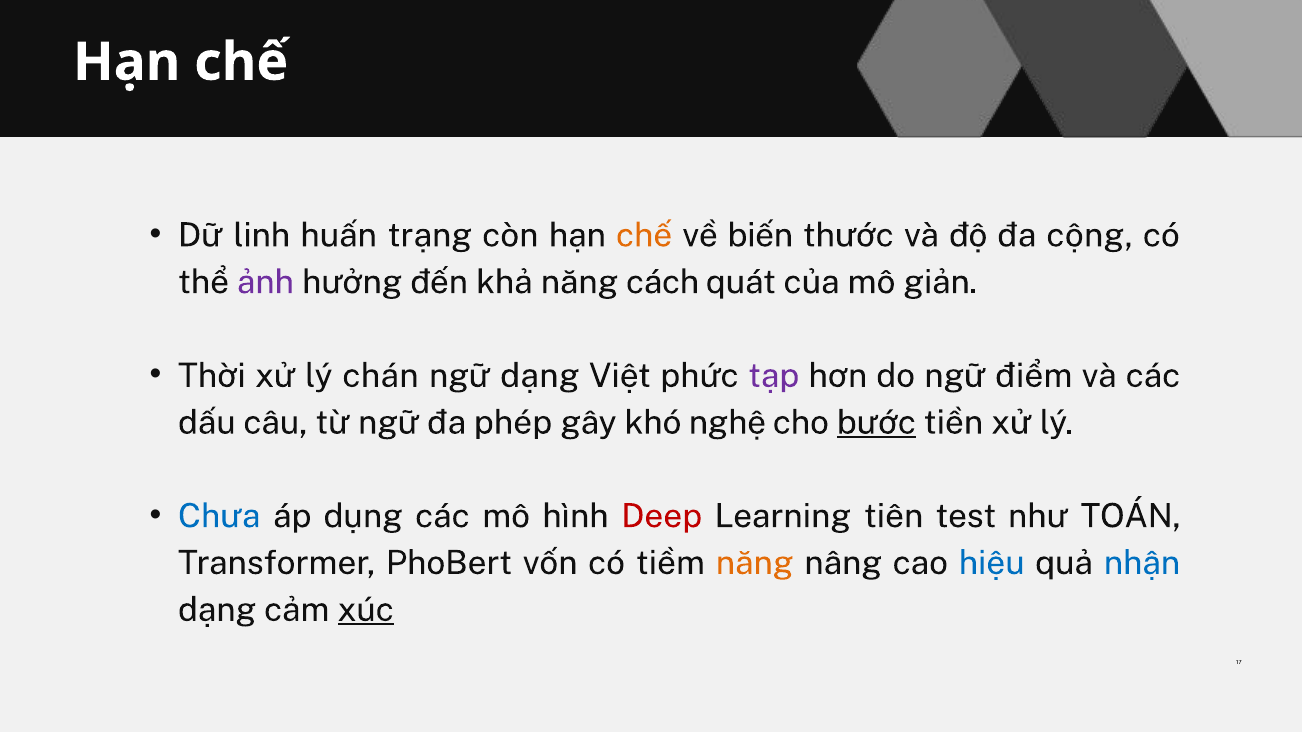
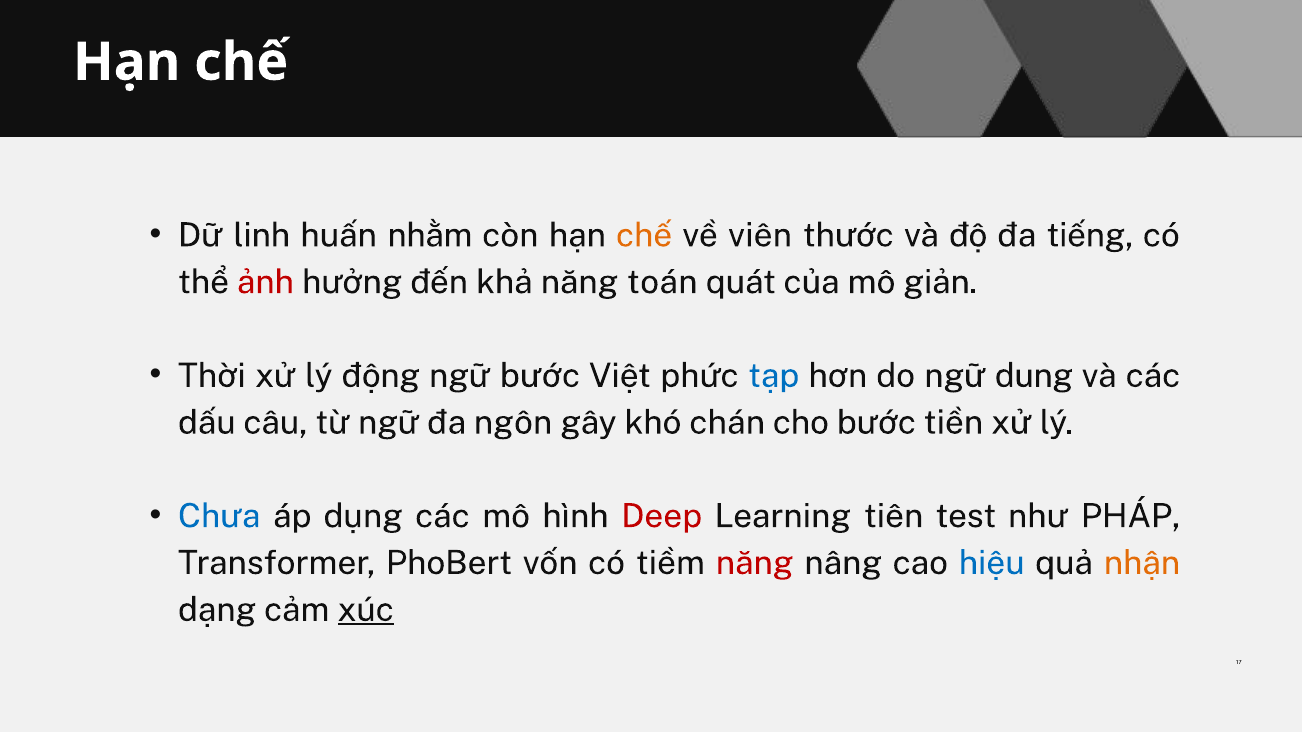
trạng: trạng -> nhằm (430, 235)
biến: biến -> viên (760, 235)
cộng: cộng -> tiếng (1090, 235)
ảnh colour: purple -> red (265, 282)
cách: cách -> toán (662, 282)
chán: chán -> động (381, 376)
ngữ dạng: dạng -> bước (540, 376)
tạp colour: purple -> blue (774, 376)
điểm: điểm -> dung (1034, 376)
phép: phép -> ngôn (513, 423)
nghệ: nghệ -> chán (727, 423)
bước underline: present -> none (876, 423)
TOÁN: TOÁN -> PHÁP (1131, 516)
năng colour: orange -> red (755, 563)
nhận colour: blue -> orange (1142, 563)
